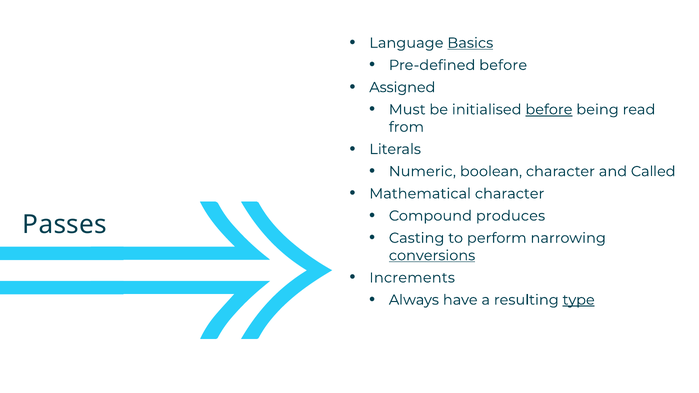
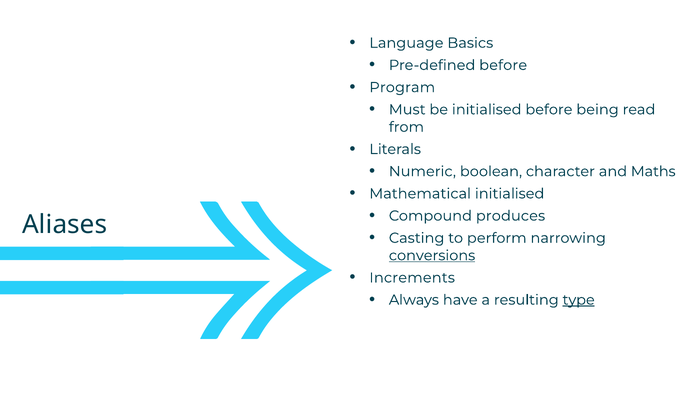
Basics underline: present -> none (470, 43)
Assigned: Assigned -> Program (402, 87)
before underline: present -> none (549, 110)
Called: Called -> Maths (653, 172)
Mathematical character: character -> initialised (510, 194)
Passes: Passes -> Aliases (65, 225)
